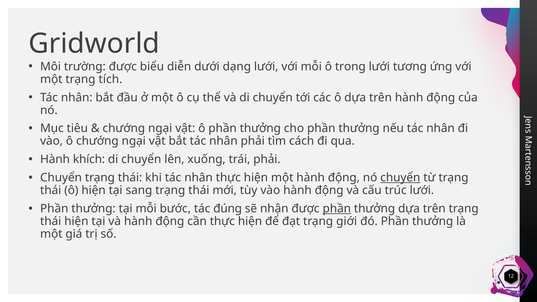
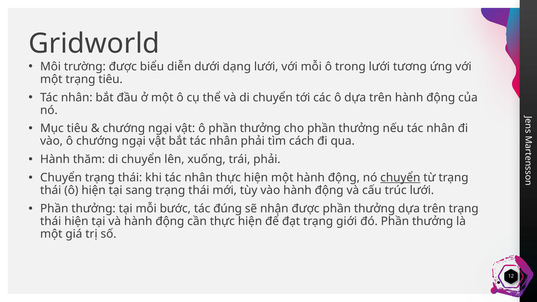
trạng tích: tích -> tiêu (111, 79)
khích: khích -> thăm (89, 159)
phần underline: present -> none (337, 209)
